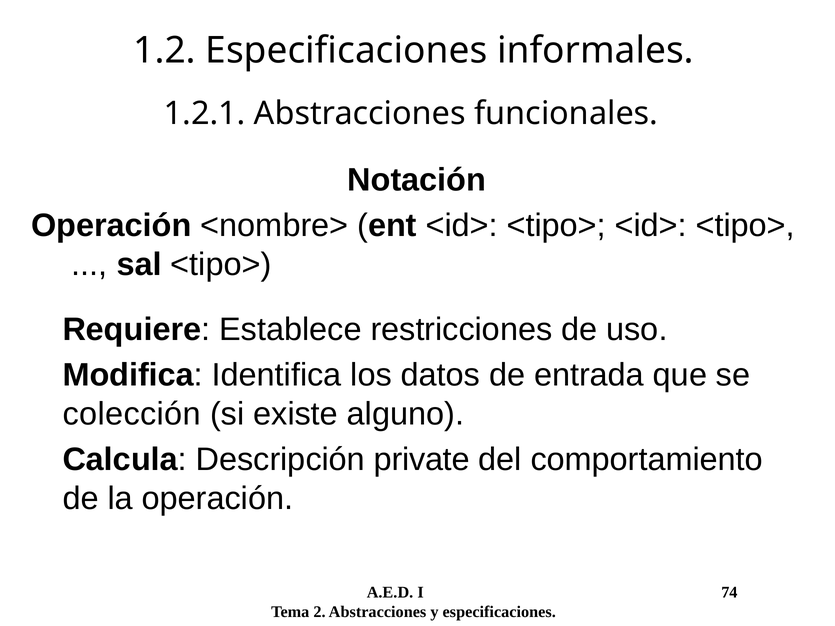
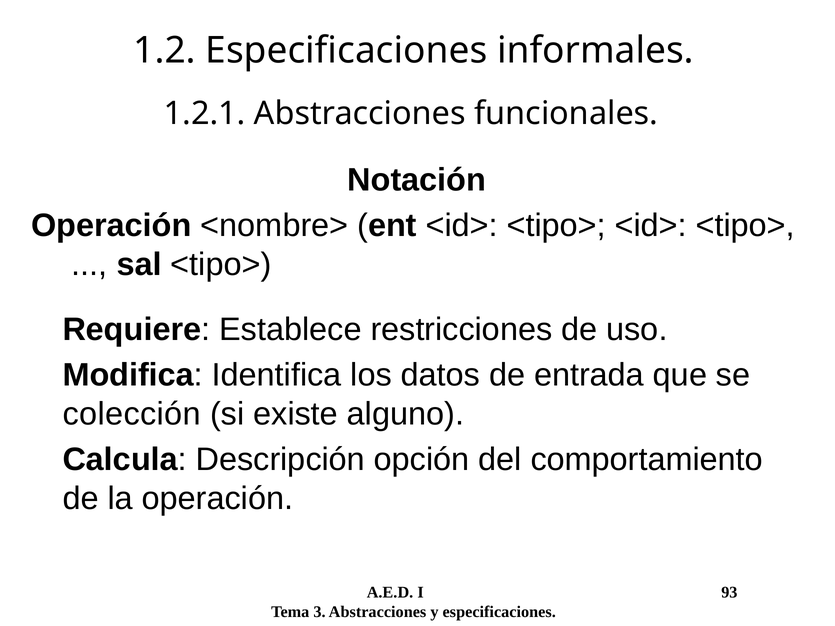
private: private -> opción (422, 460)
74: 74 -> 93 (729, 593)
2: 2 -> 3 (320, 612)
